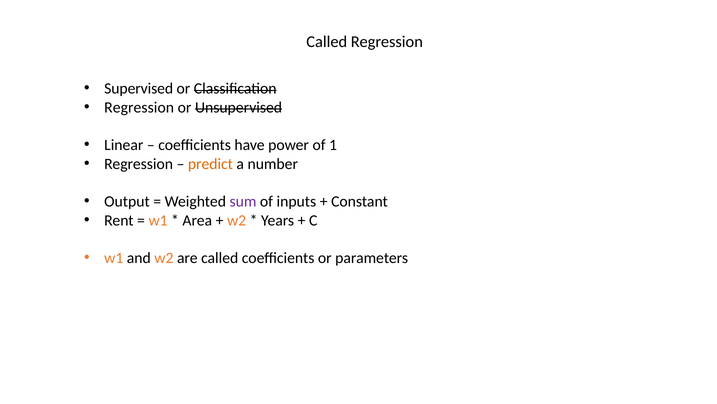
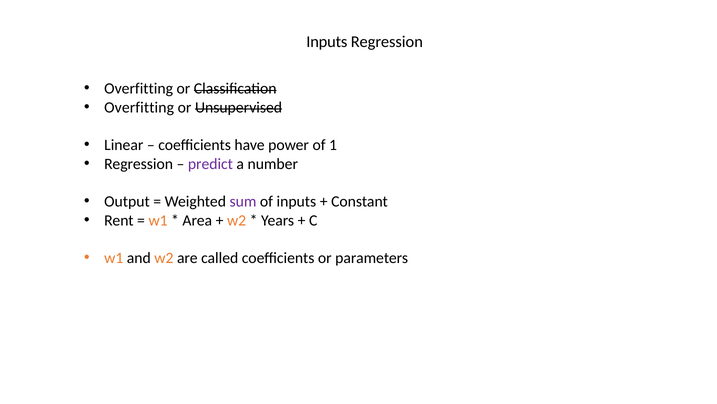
Called: Called -> Inputs (327, 42)
Supervised: Supervised -> Overfitting (139, 88)
Regression: Regression -> Overfitting (139, 107)
predict colour: orange -> purple (210, 164)
